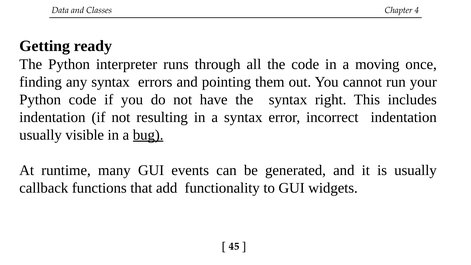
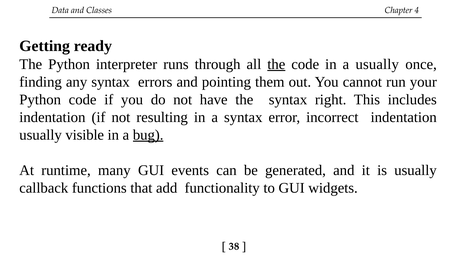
the underline: none -> present (276, 64)
a moving: moving -> usually (377, 64)
45: 45 -> 38 (234, 246)
